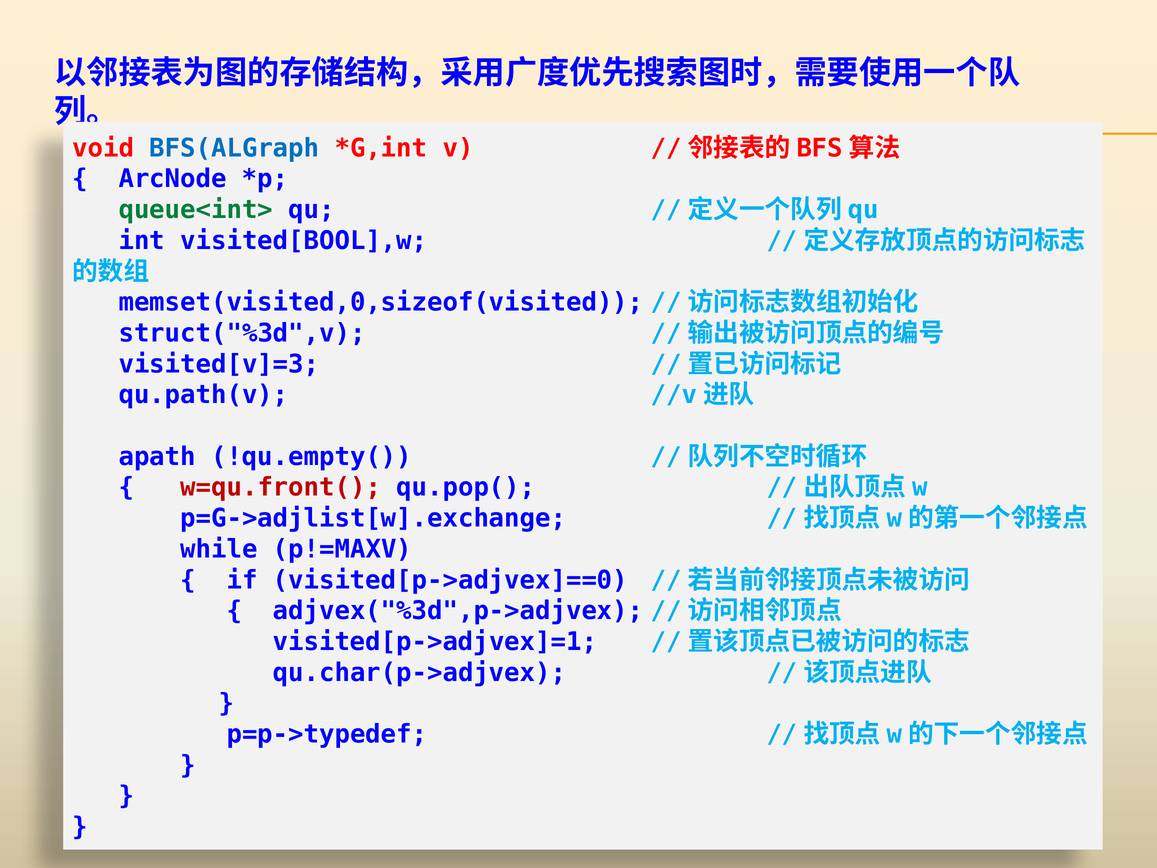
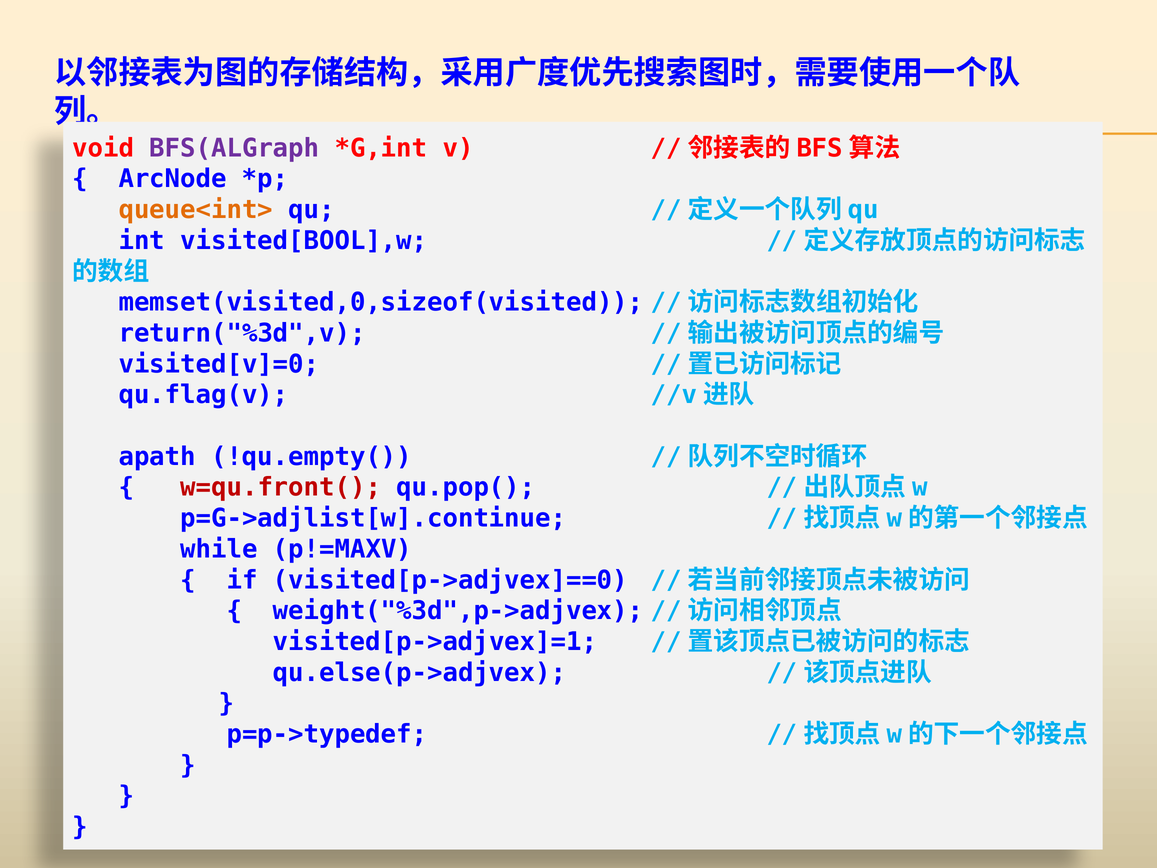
BFS(ALGraph colour: blue -> purple (234, 148)
queue<int> colour: green -> orange (196, 210)
struct("%3d",v: struct("%3d",v -> return("%3d",v (242, 333)
visited[v]=3: visited[v]=3 -> visited[v]=0 (219, 364)
qu.path(v: qu.path(v -> qu.flag(v (203, 395)
p=G->adjlist[w].exchange: p=G->adjlist[w].exchange -> p=G->adjlist[w].continue (373, 518)
adjvex("%3d",p->adjvex: adjvex("%3d",p->adjvex -> weight("%3d",p->adjvex (458, 611)
qu.char(p->adjvex: qu.char(p->adjvex -> qu.else(p->adjvex (420, 672)
